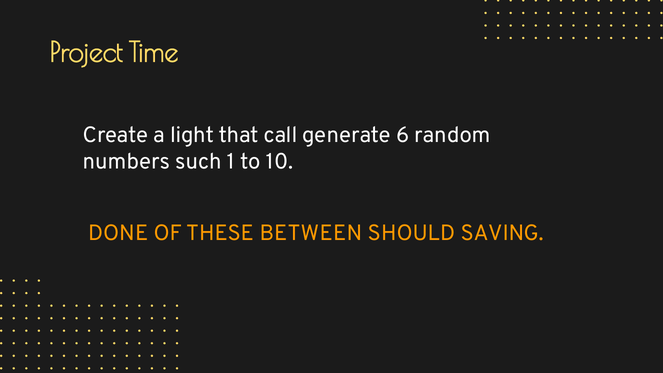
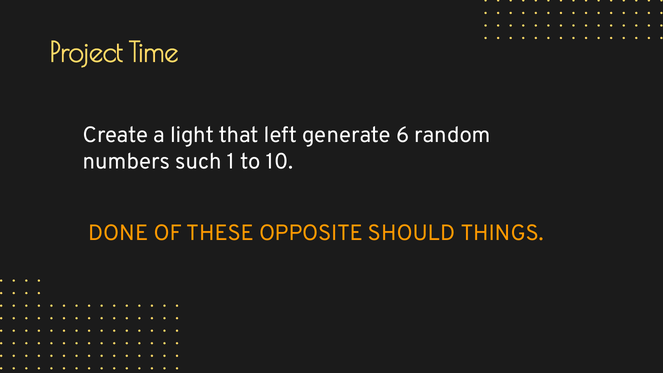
call: call -> left (280, 135)
BETWEEN: BETWEEN -> OPPOSITE (311, 233)
SAVING: SAVING -> THINGS (502, 233)
